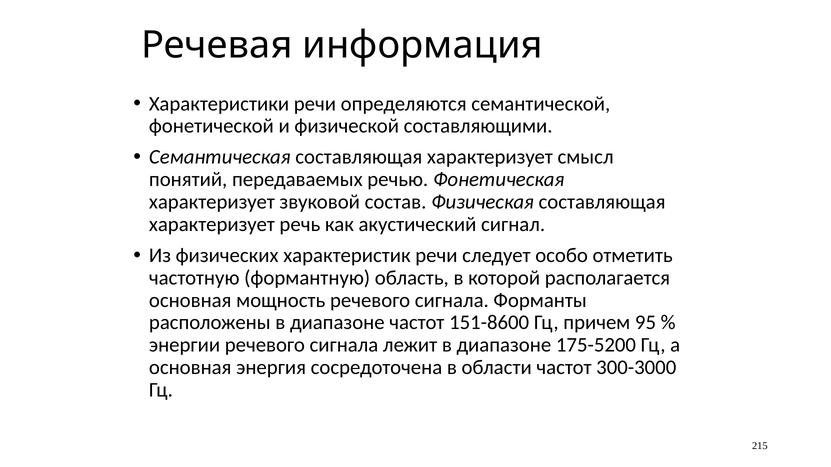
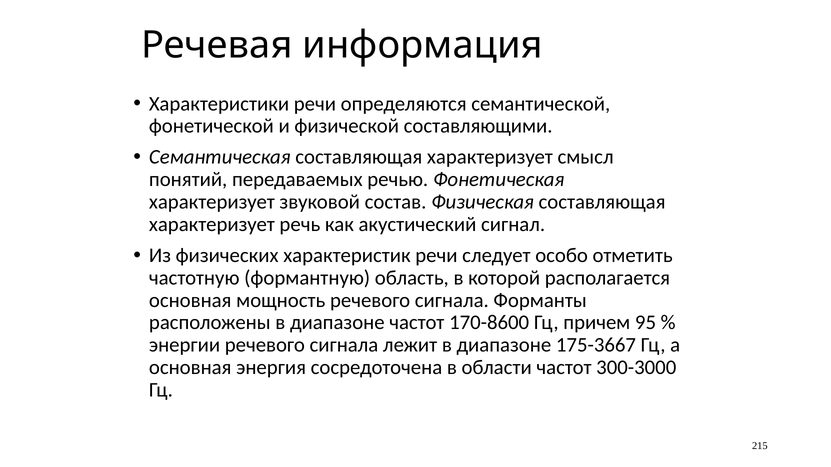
151-8600: 151-8600 -> 170-8600 (489, 323)
175-5200: 175-5200 -> 175-3667 (596, 345)
